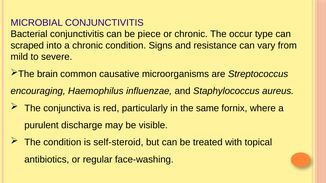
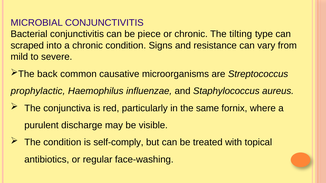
occur: occur -> tilting (241, 34)
brain: brain -> back (47, 74)
encouraging: encouraging -> prophylactic (38, 91)
self-steroid: self-steroid -> self-comply (118, 143)
